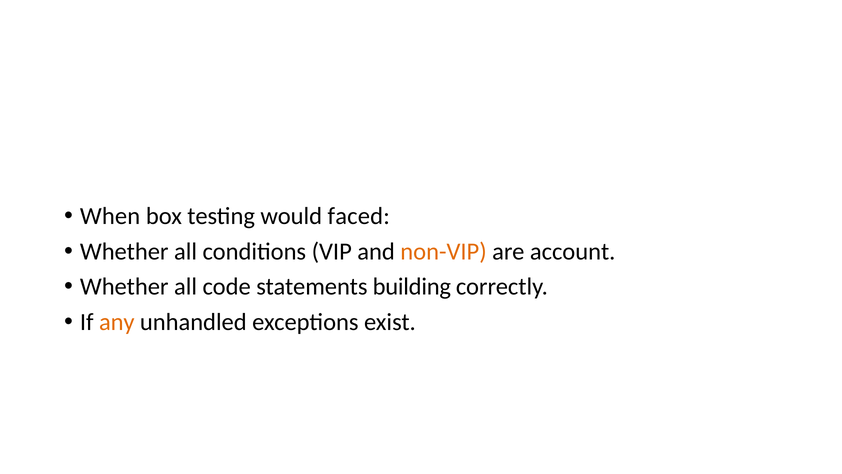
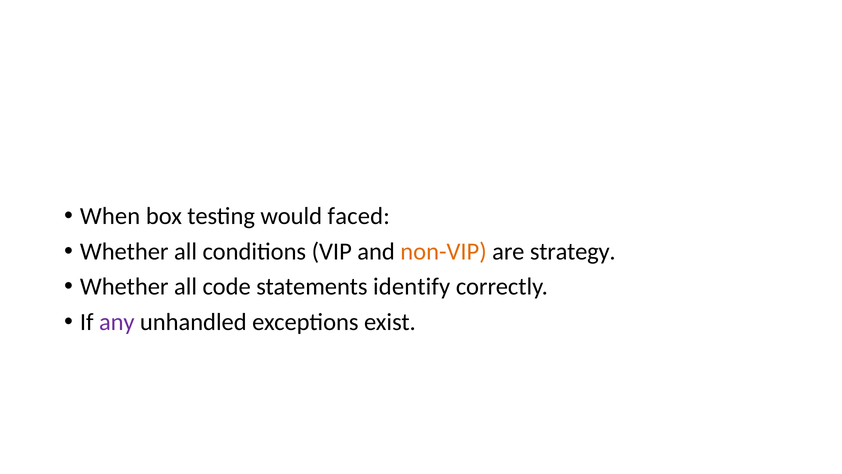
account: account -> strategy (573, 251)
building: building -> identify (412, 287)
any colour: orange -> purple (117, 322)
